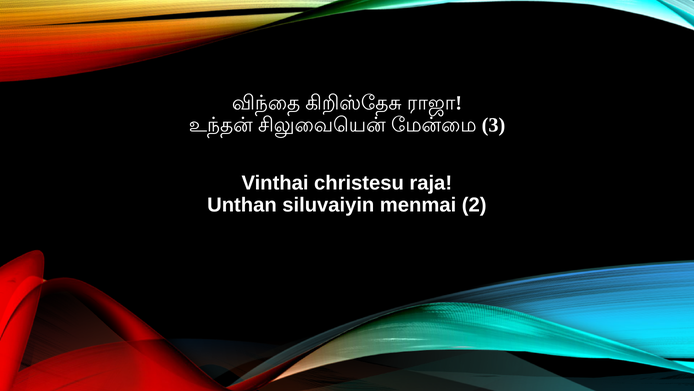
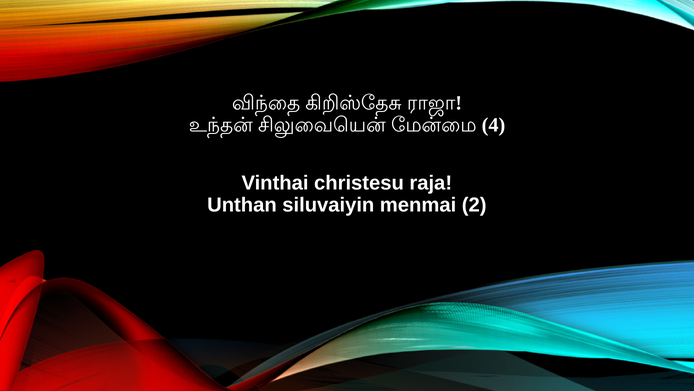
3: 3 -> 4 (493, 125)
